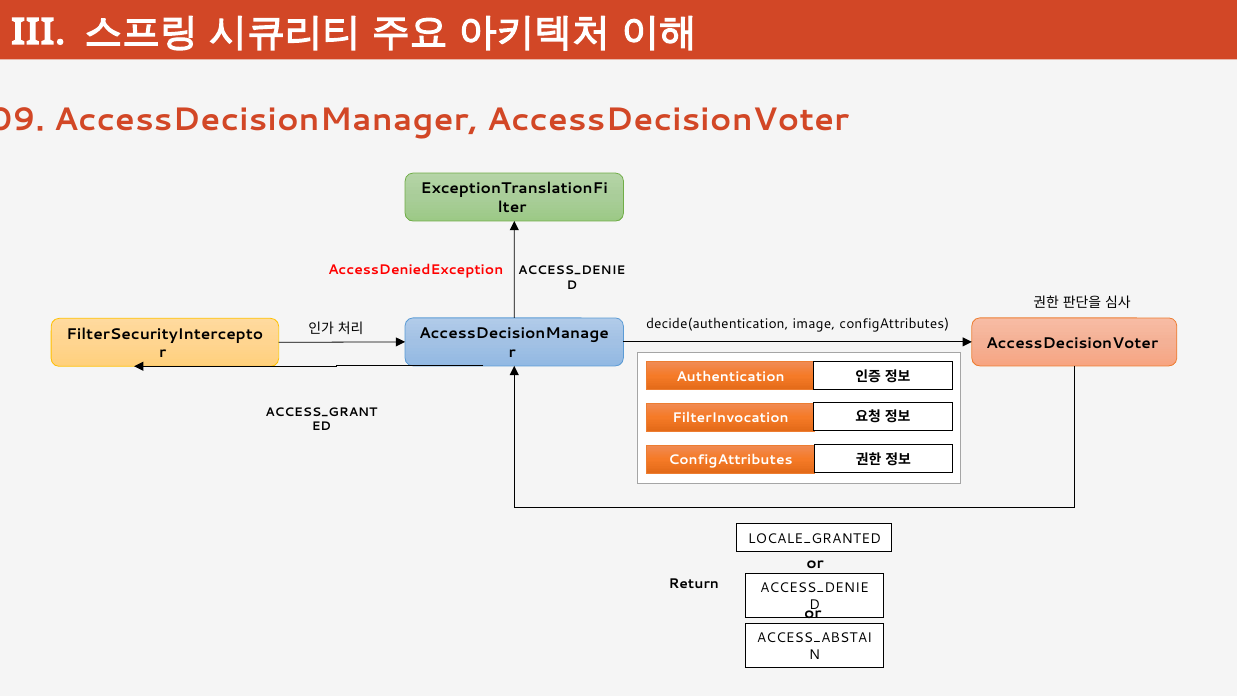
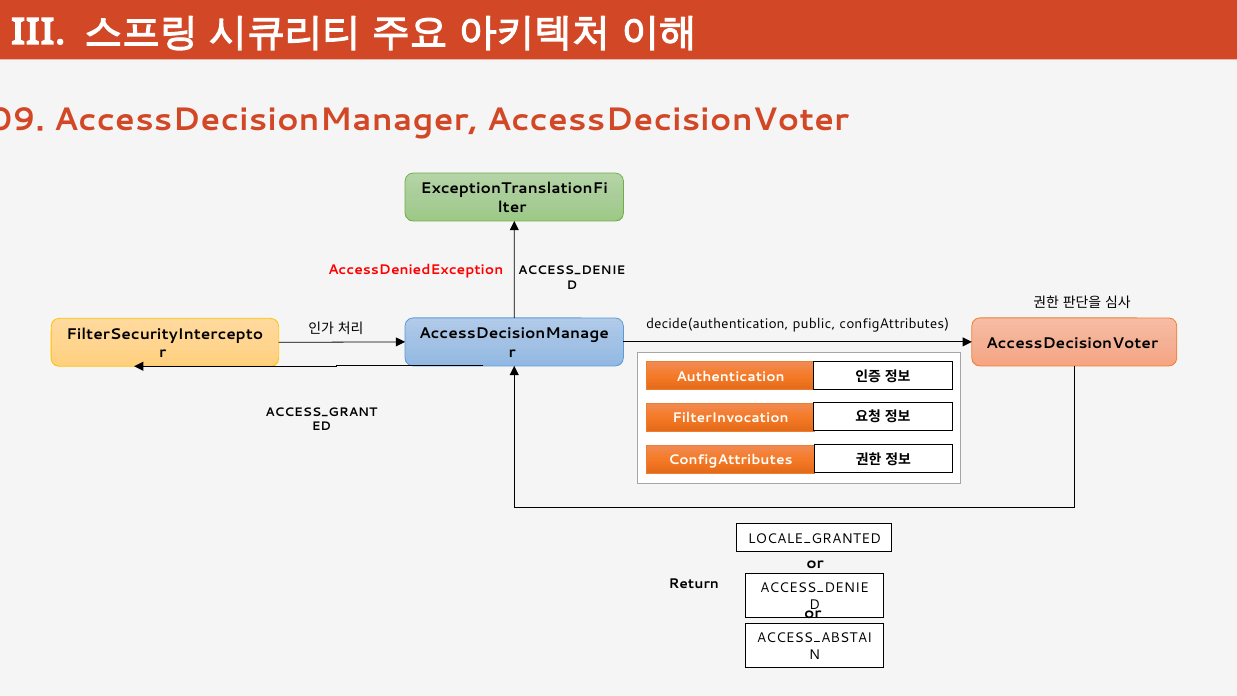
image: image -> public (814, 324)
